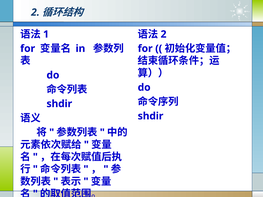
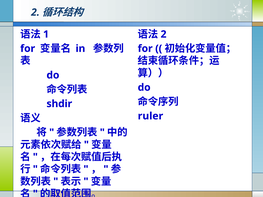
shdir: shdir -> ruler (150, 116)
